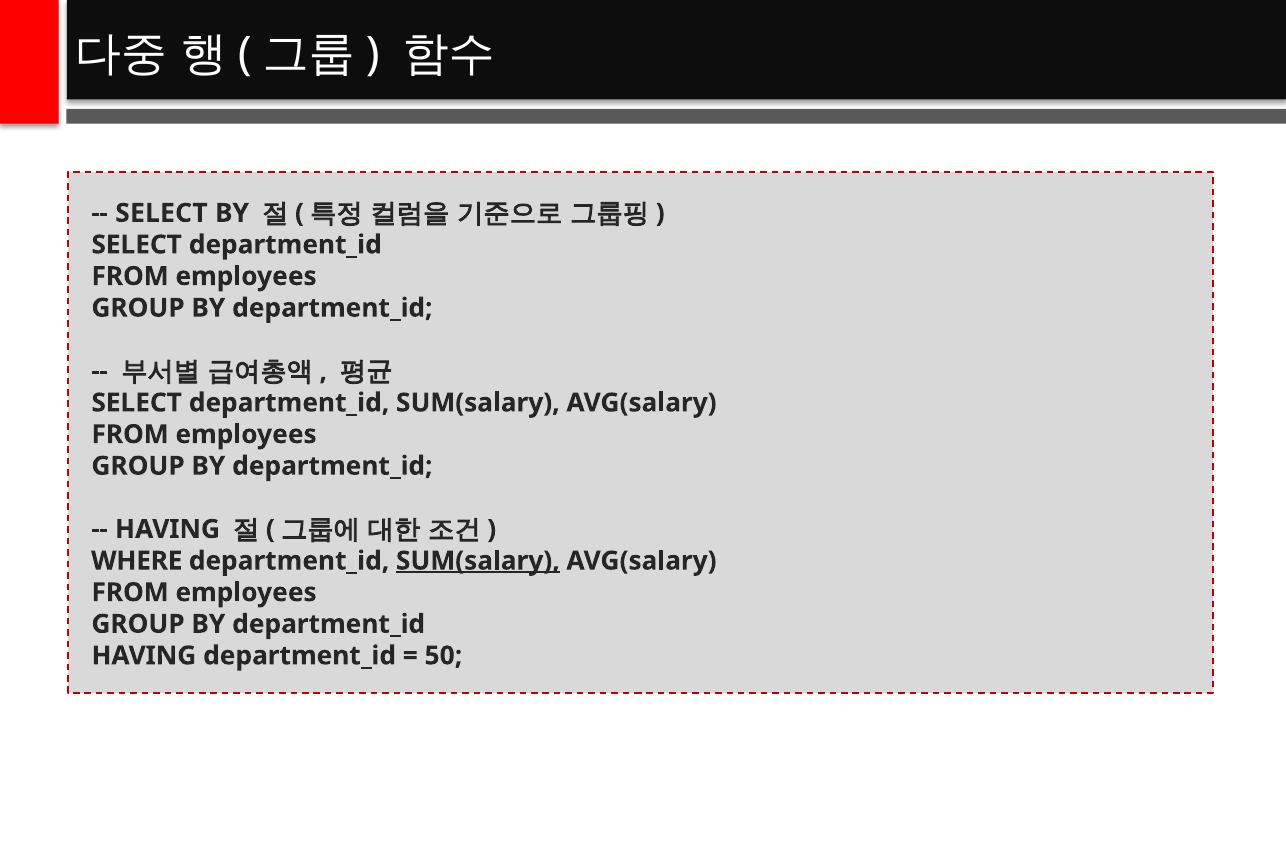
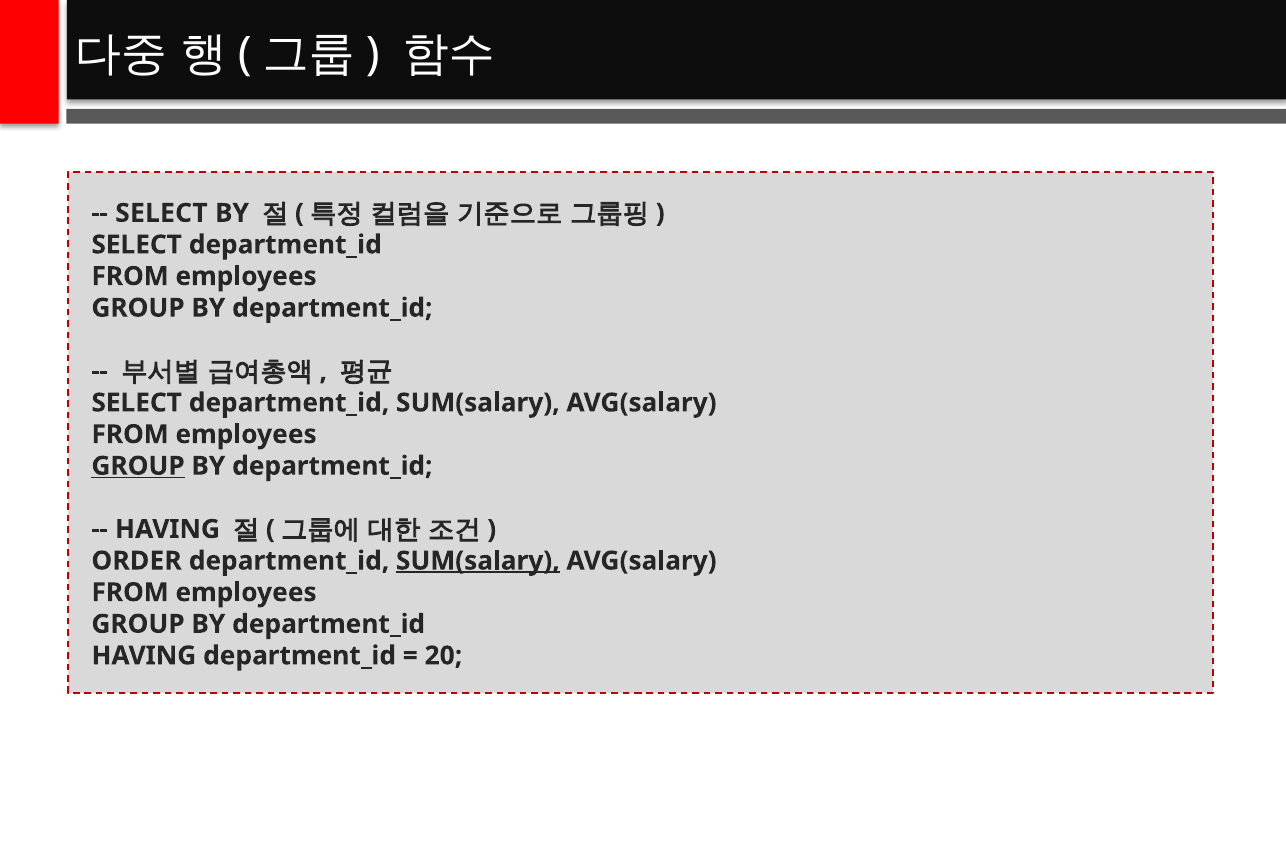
GROUP underline: none -> present (138, 466)
WHERE: WHERE -> ORDER (137, 561)
50: 50 -> 20 (443, 656)
